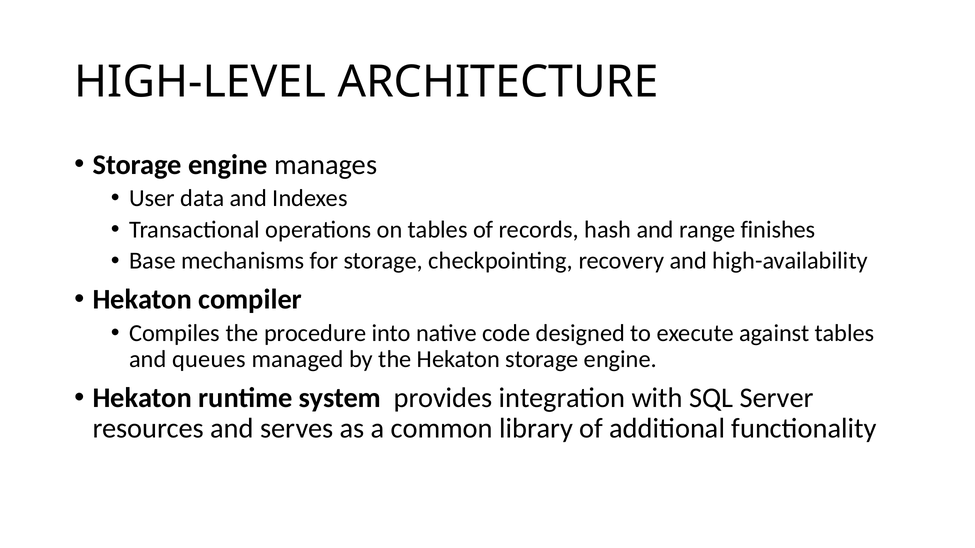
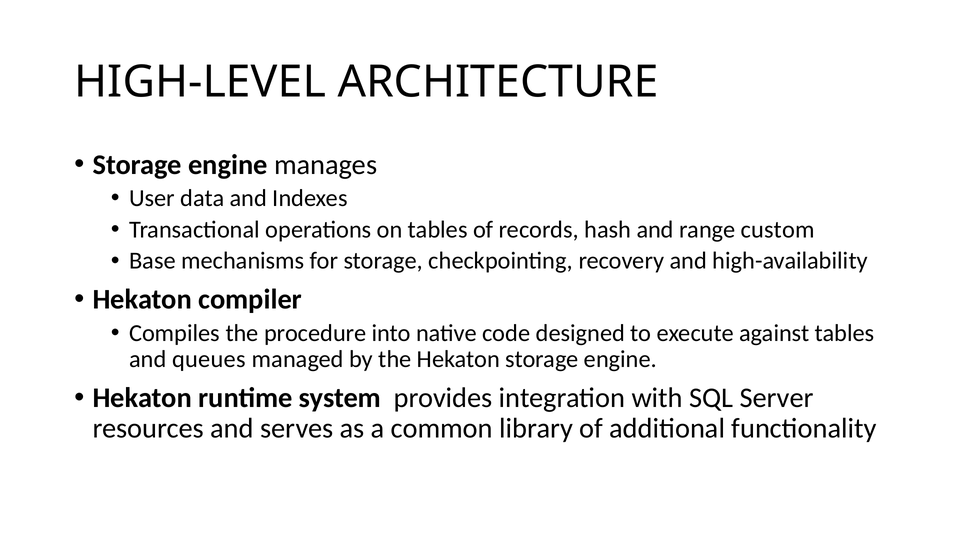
finishes: finishes -> custom (778, 230)
